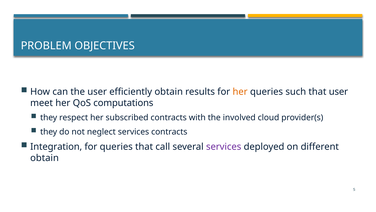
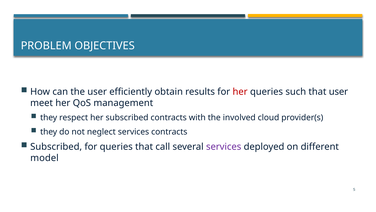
her colour: orange -> red (240, 92)
computations: computations -> management (123, 103)
Integration: Integration -> Subscribed (56, 146)
obtain: obtain -> model (44, 158)
